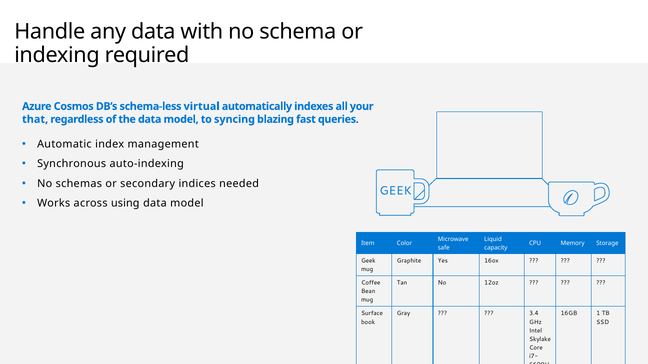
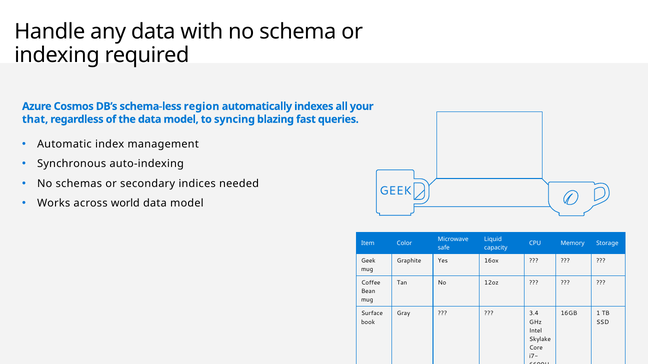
virtual: virtual -> region (202, 106)
using: using -> world (125, 204)
